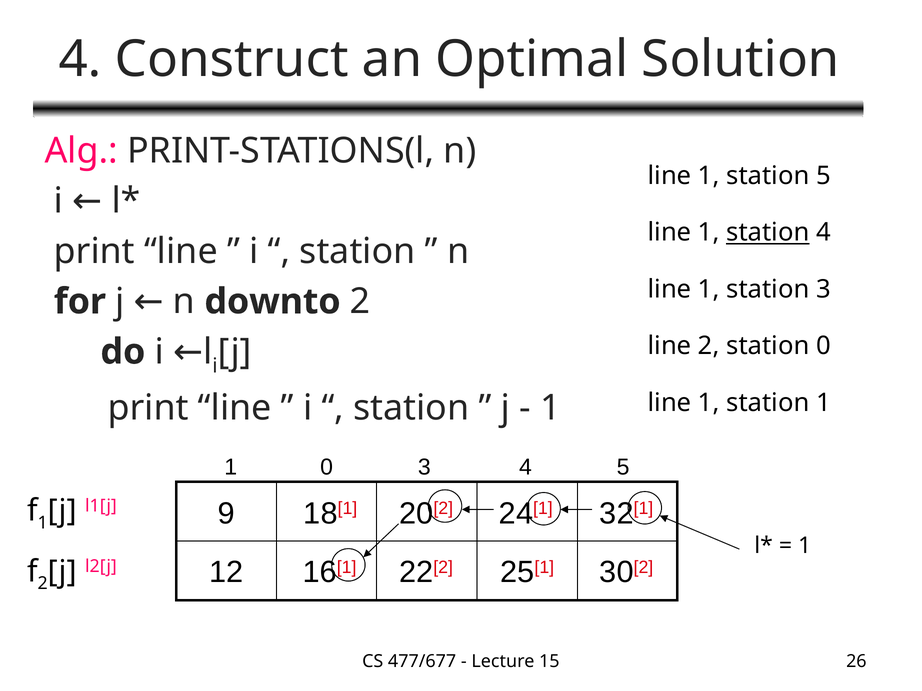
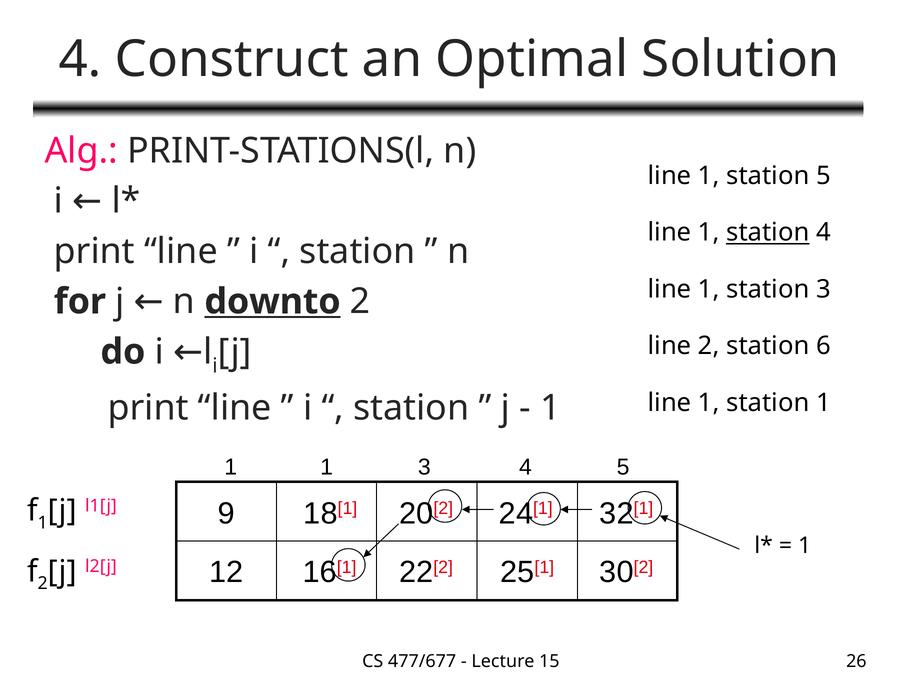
downto underline: none -> present (273, 302)
station 0: 0 -> 6 (823, 346)
1 0: 0 -> 1 (327, 468)
